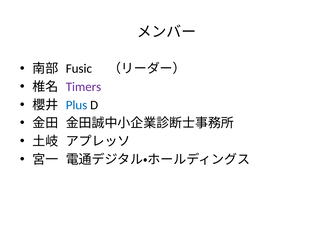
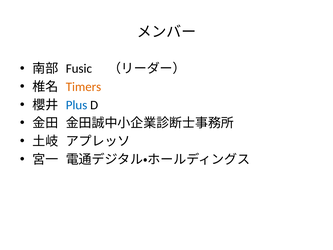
Timers colour: purple -> orange (83, 87)
